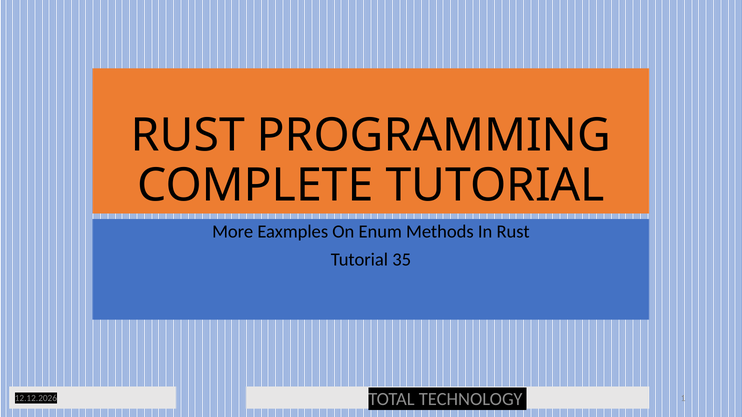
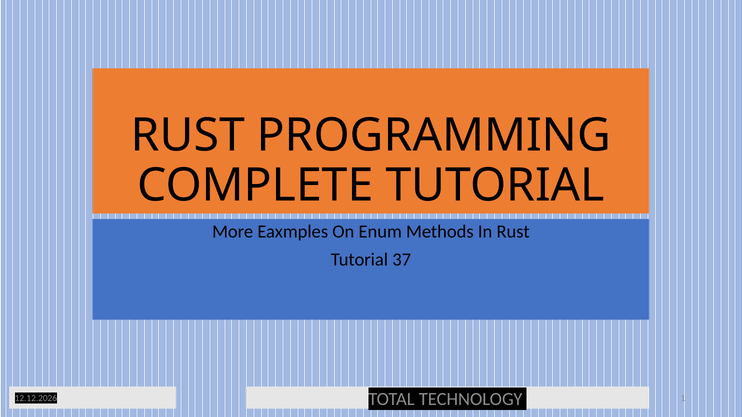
35: 35 -> 37 (402, 260)
